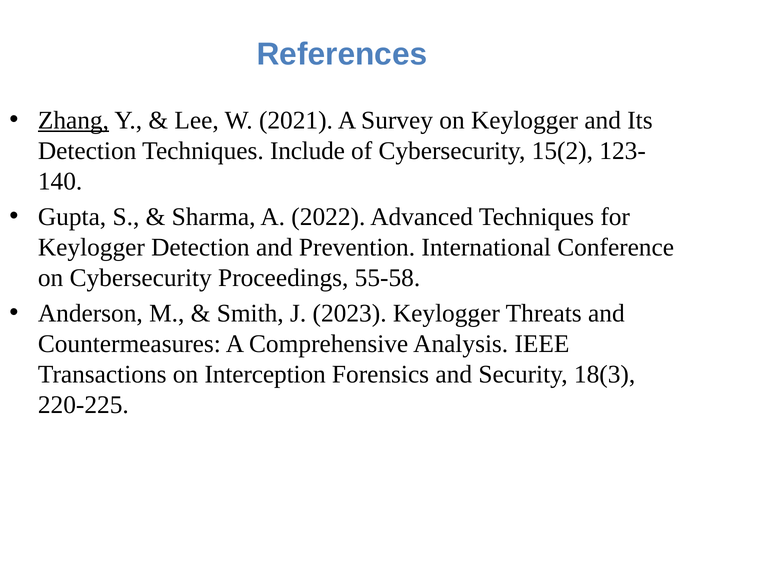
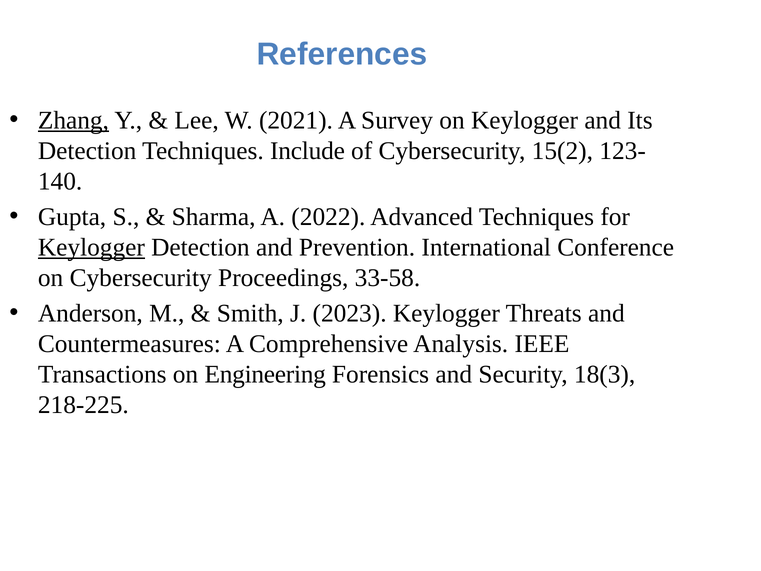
Keylogger underline: none -> present (91, 247)
55-58: 55-58 -> 33-58 (388, 278)
Interception: Interception -> Engineering (265, 374)
220-225: 220-225 -> 218-225 (83, 404)
